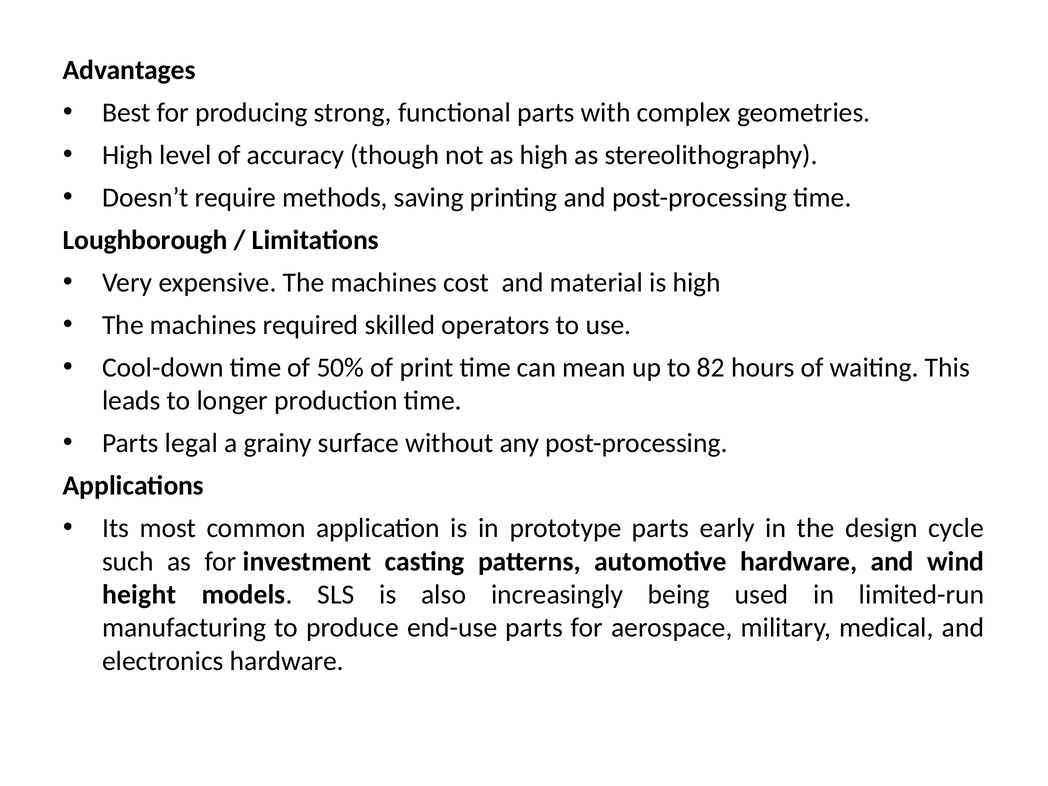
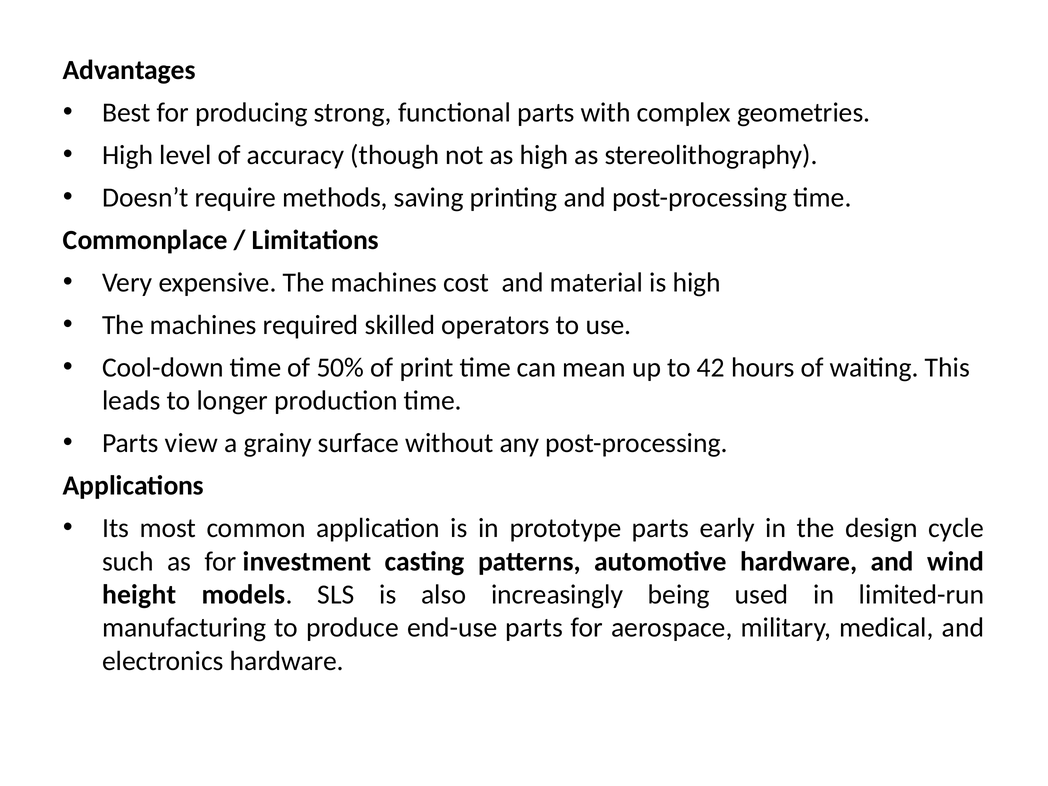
Loughborough: Loughborough -> Commonplace (145, 240)
82: 82 -> 42 (711, 368)
legal: legal -> view (191, 443)
